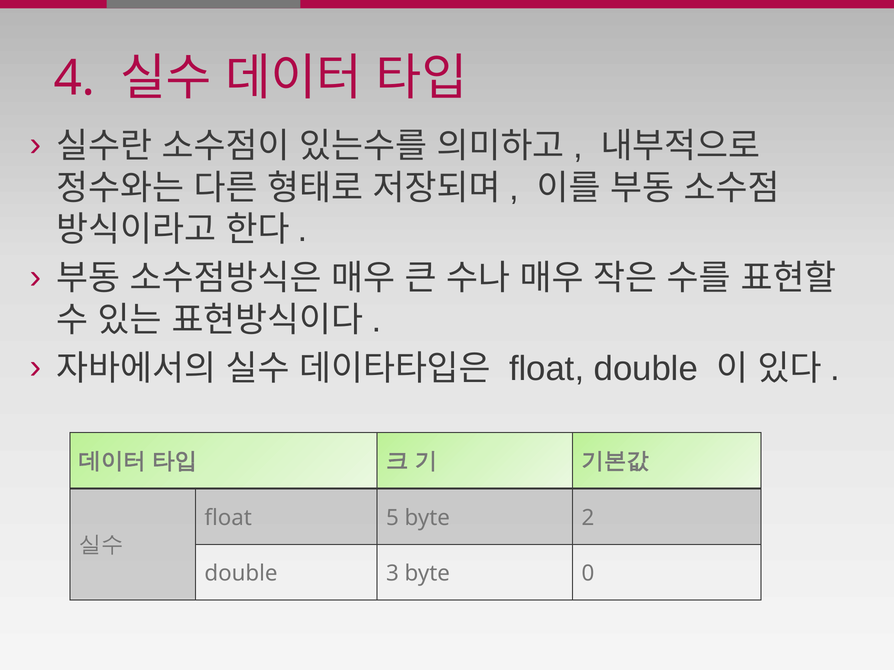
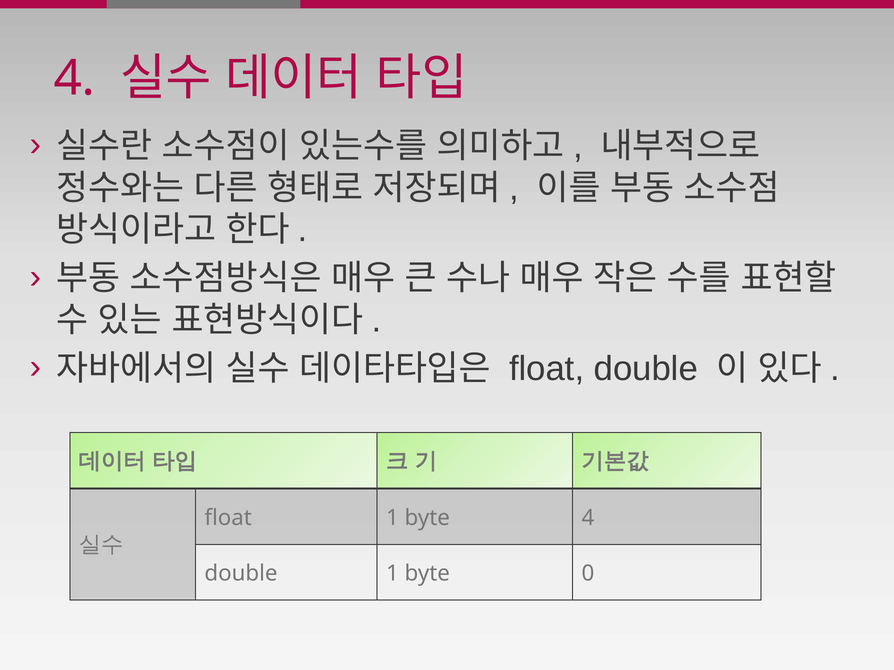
float 5: 5 -> 1 (392, 518)
byte 2: 2 -> 4 (588, 518)
double 3: 3 -> 1 (392, 574)
